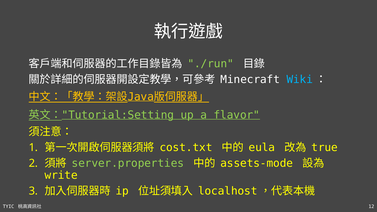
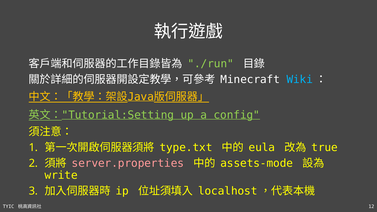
flavor: flavor -> config (237, 115)
cost.txt: cost.txt -> type.txt (186, 148)
server.properties colour: light green -> pink (128, 163)
